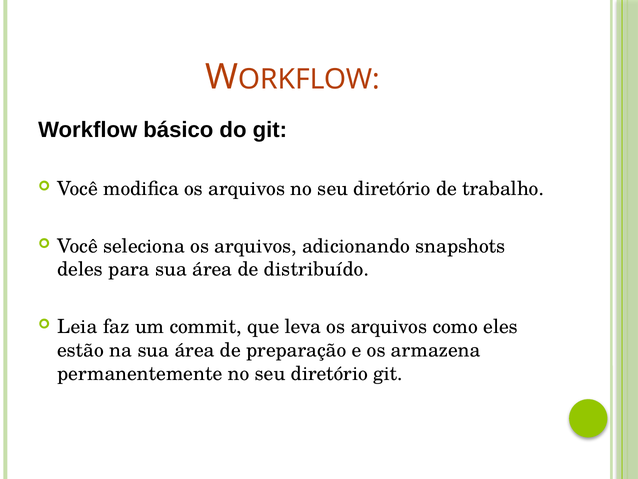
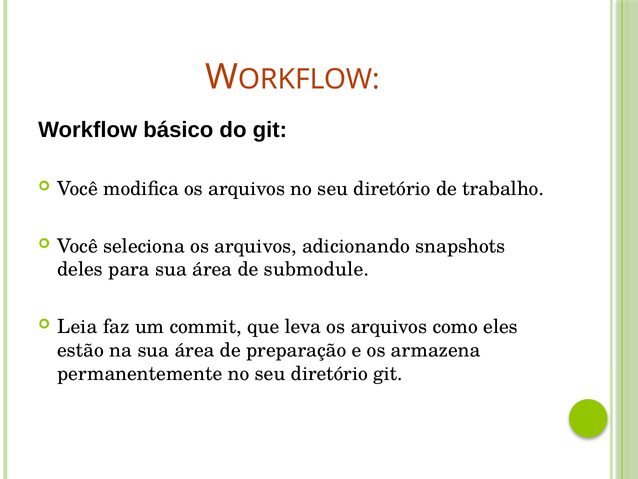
distribuído: distribuído -> submodule (316, 269)
